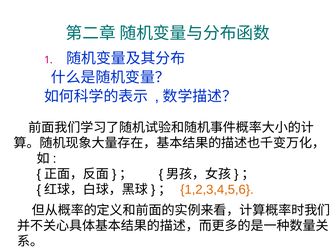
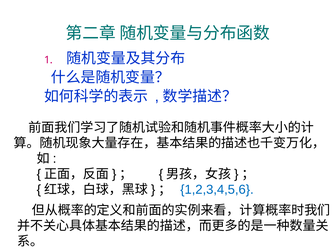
1,2,3,4,5,6 colour: orange -> blue (217, 190)
